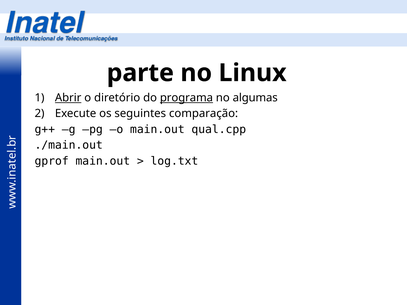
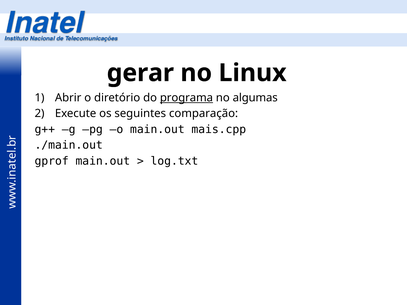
parte: parte -> gerar (140, 73)
Abrir underline: present -> none (68, 98)
qual.cpp: qual.cpp -> mais.cpp (219, 129)
